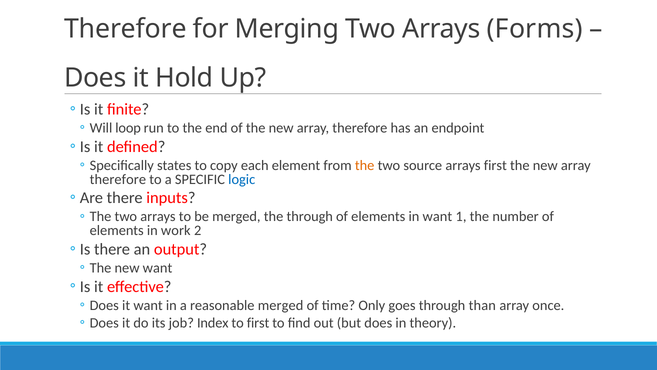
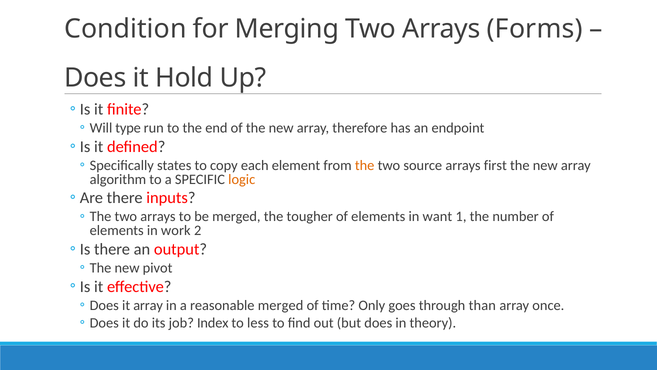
Therefore: Therefore -> Condition (125, 29)
loop: loop -> type (128, 128)
therefore: therefore -> algorithm (118, 179)
logic colour: blue -> orange (242, 179)
the through: through -> tougher (310, 216)
new want: want -> pivot (158, 268)
it want: want -> array (148, 305)
to first: first -> less (258, 323)
